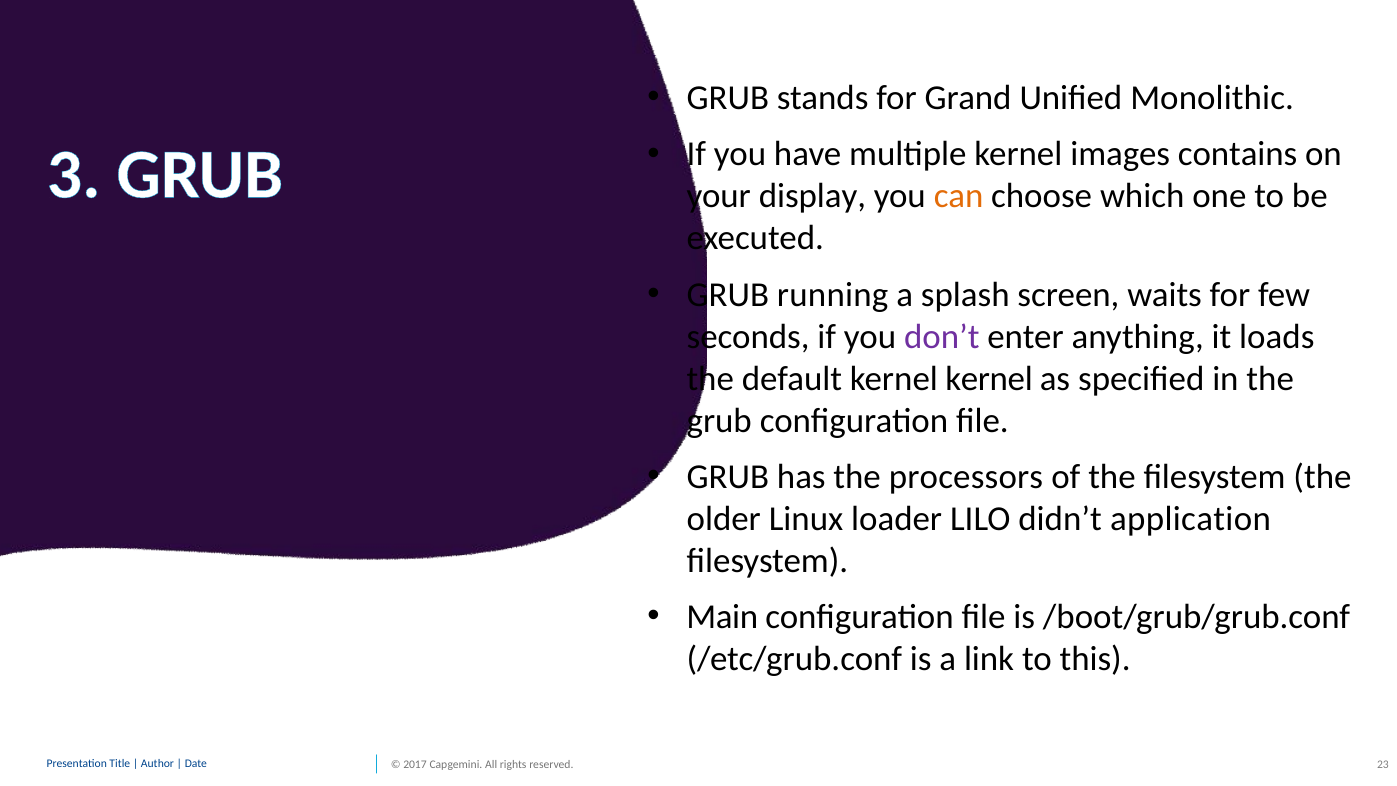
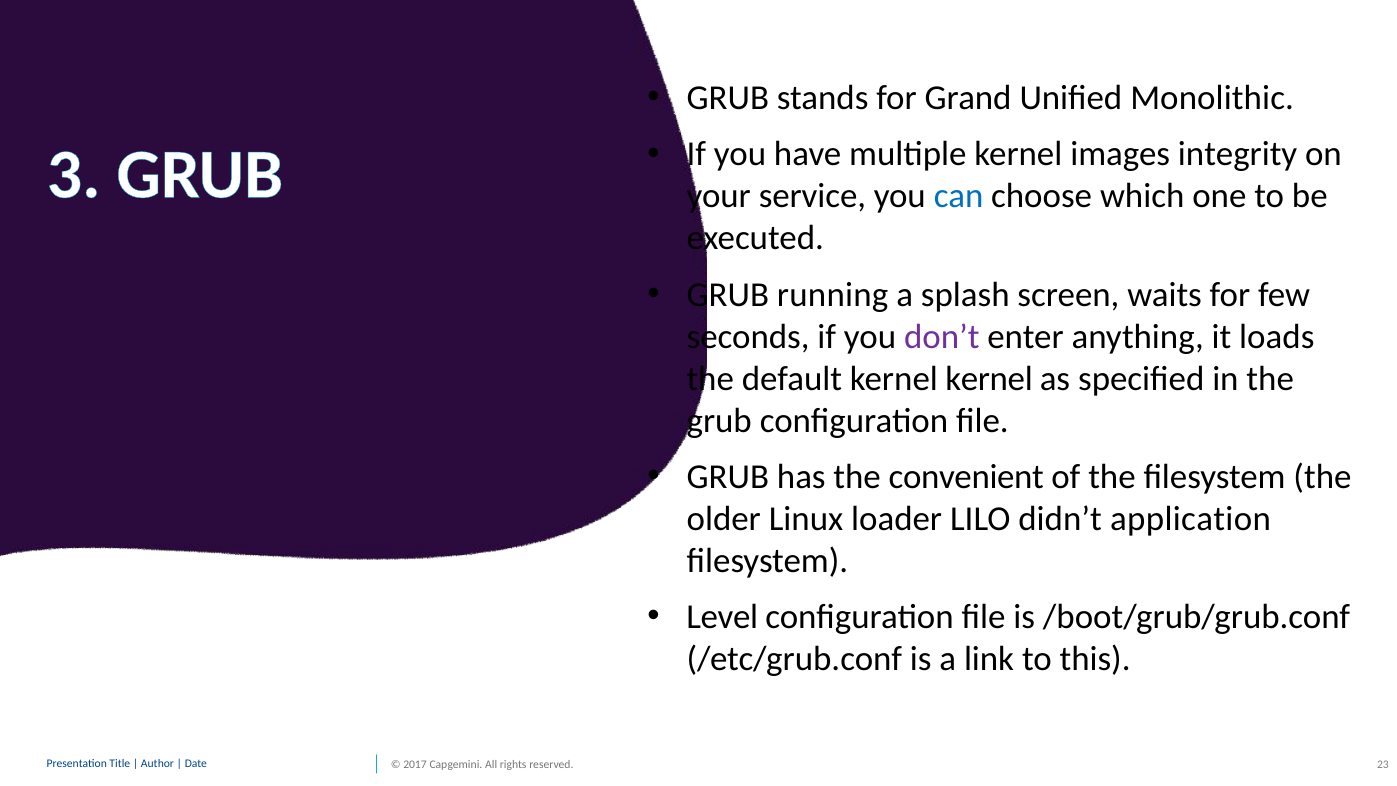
contains: contains -> integrity (1238, 154)
display: display -> service (812, 196)
can colour: orange -> blue (959, 196)
processors: processors -> convenient (966, 477)
Main: Main -> Level (722, 617)
